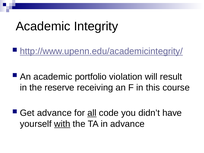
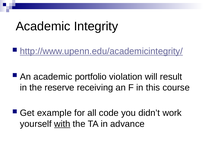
Get advance: advance -> example (54, 113)
all underline: present -> none (92, 113)
have: have -> work (172, 113)
